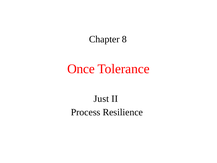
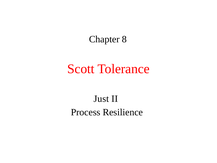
Once: Once -> Scott (81, 69)
